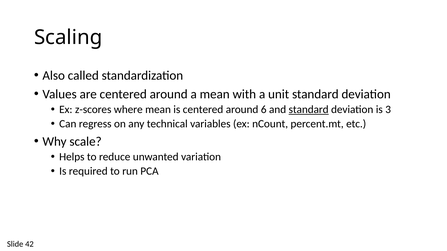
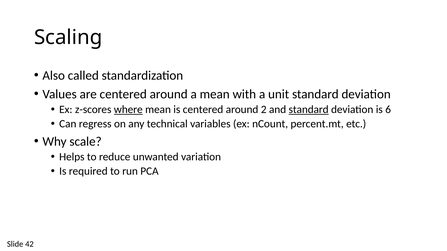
where underline: none -> present (128, 110)
6: 6 -> 2 (264, 110)
3: 3 -> 6 (388, 110)
